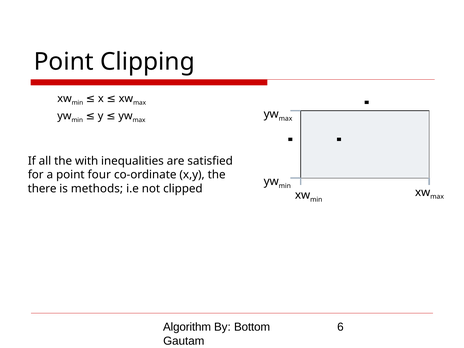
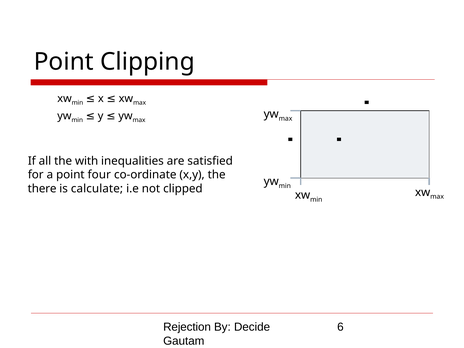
methods: methods -> calculate (97, 189)
Algorithm: Algorithm -> Rejection (187, 327)
Bottom: Bottom -> Decide (252, 327)
